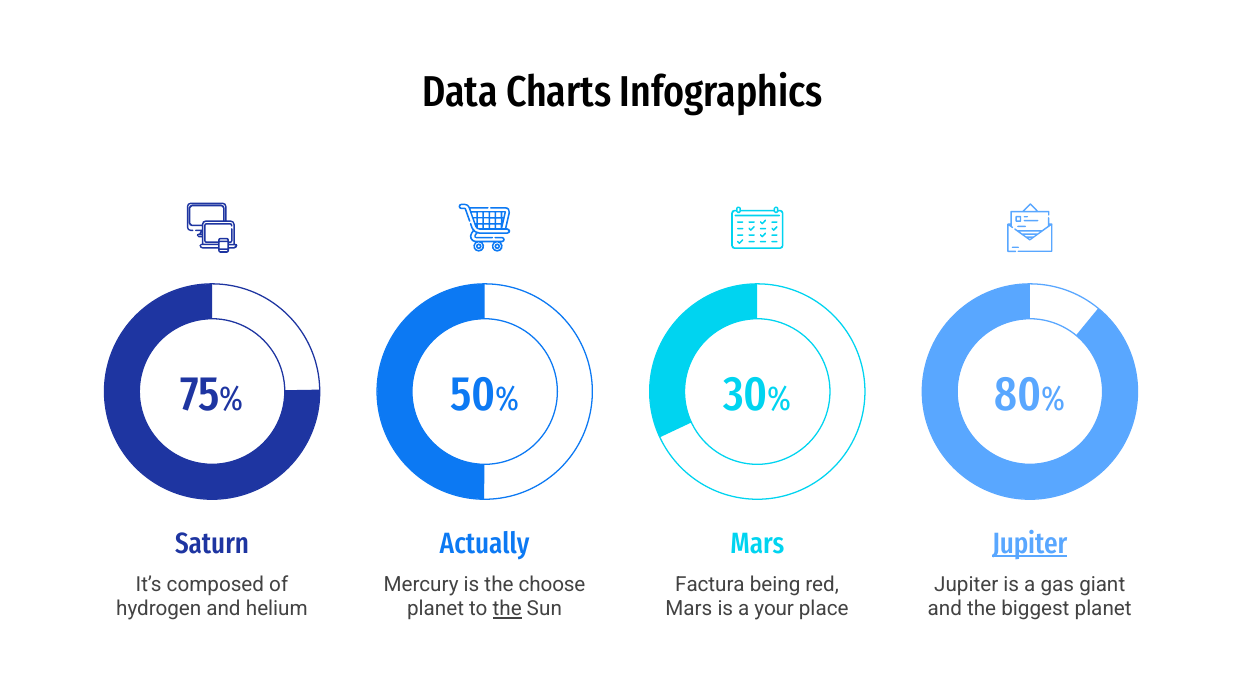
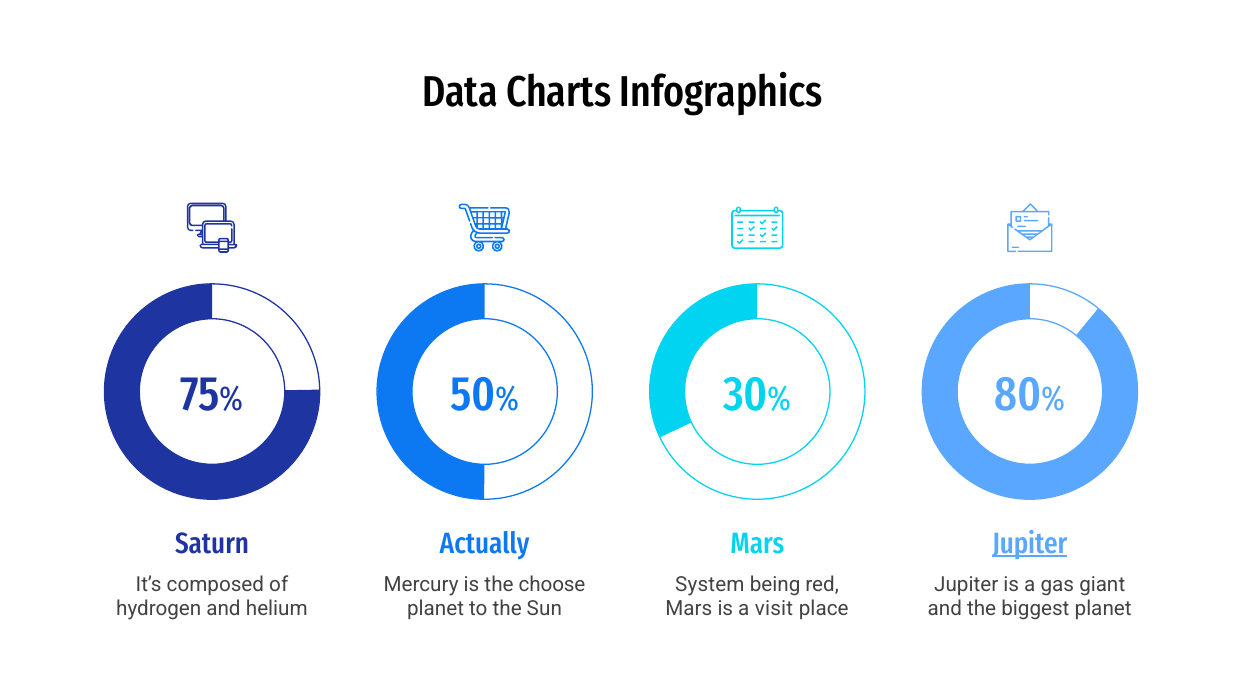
Factura: Factura -> System (710, 584)
the underline: present -> none (507, 609)
your: your -> visit (774, 609)
